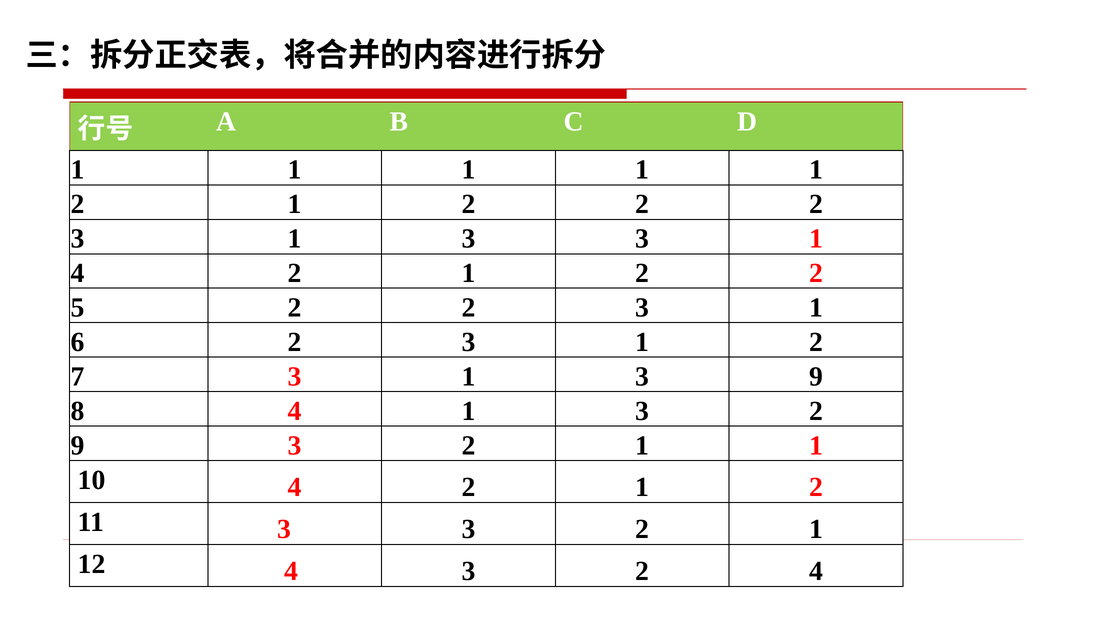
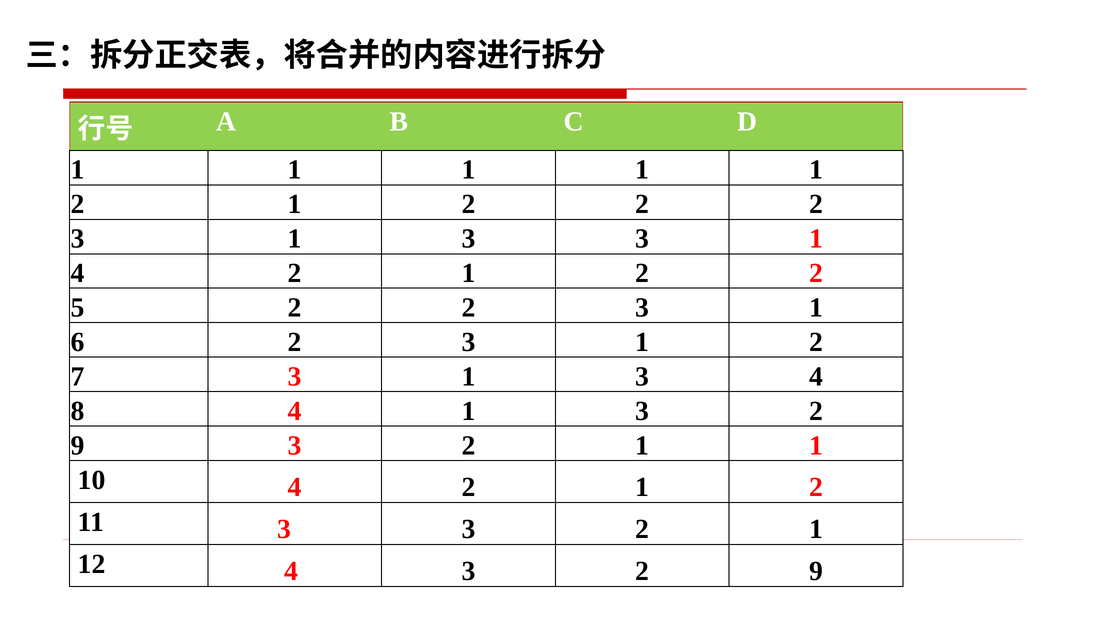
3 9: 9 -> 4 (816, 377)
4 3 2 4: 4 -> 9 (816, 572)
